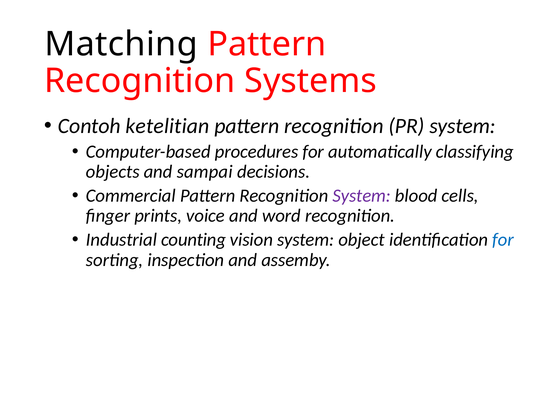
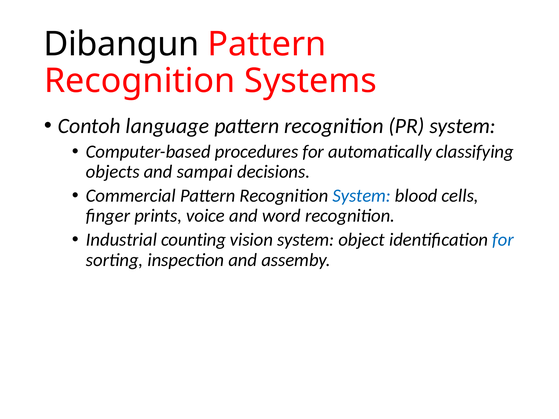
Matching: Matching -> Dibangun (121, 44)
ketelitian: ketelitian -> language (167, 126)
System colour: purple -> blue (362, 196)
